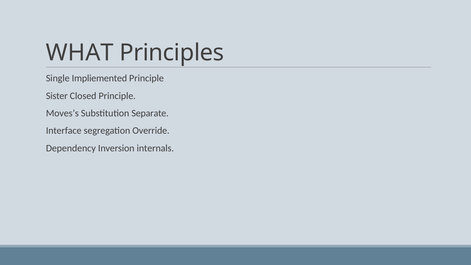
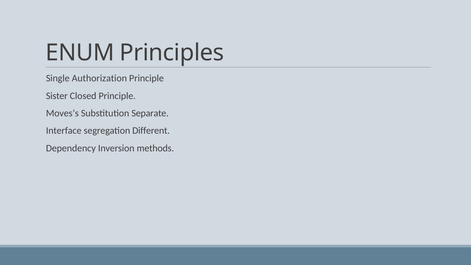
WHAT: WHAT -> ENUM (80, 53)
Impliemented: Impliemented -> Authorization (99, 78)
Override: Override -> Different (151, 131)
internals: internals -> methods (155, 148)
